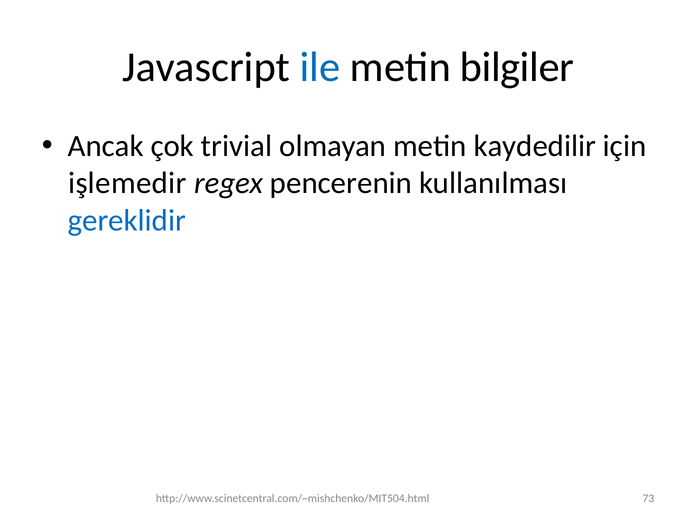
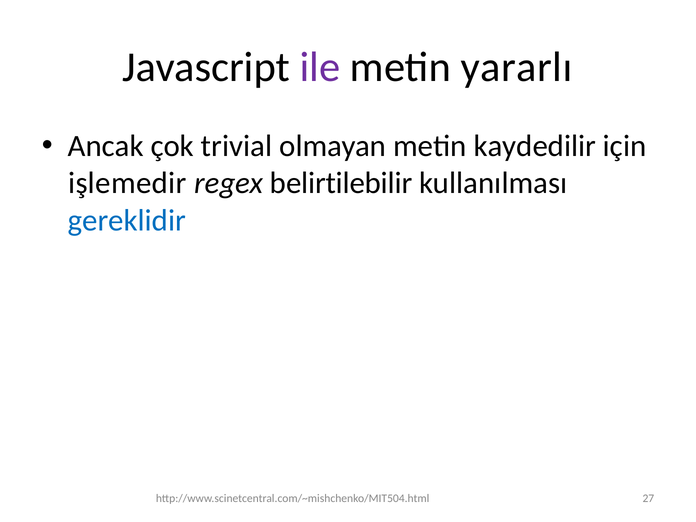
ile colour: blue -> purple (320, 67)
bilgiler: bilgiler -> yararlı (517, 67)
pencerenin: pencerenin -> belirtilebilir (341, 183)
73: 73 -> 27 (648, 498)
